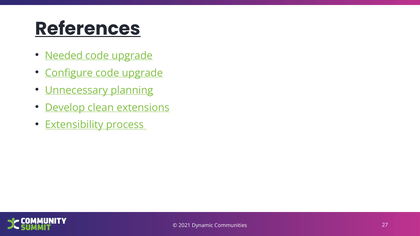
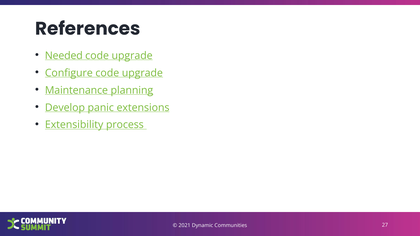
References underline: present -> none (88, 29)
Unnecessary: Unnecessary -> Maintenance (76, 90)
clean: clean -> panic (101, 108)
